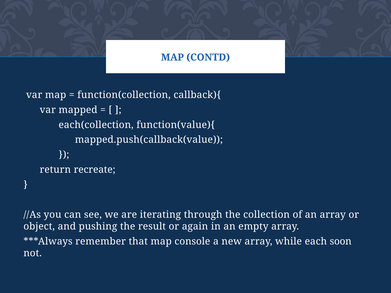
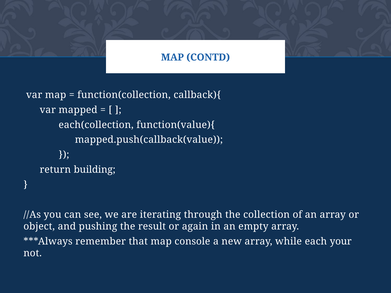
recreate: recreate -> building (95, 170)
soon: soon -> your (341, 242)
